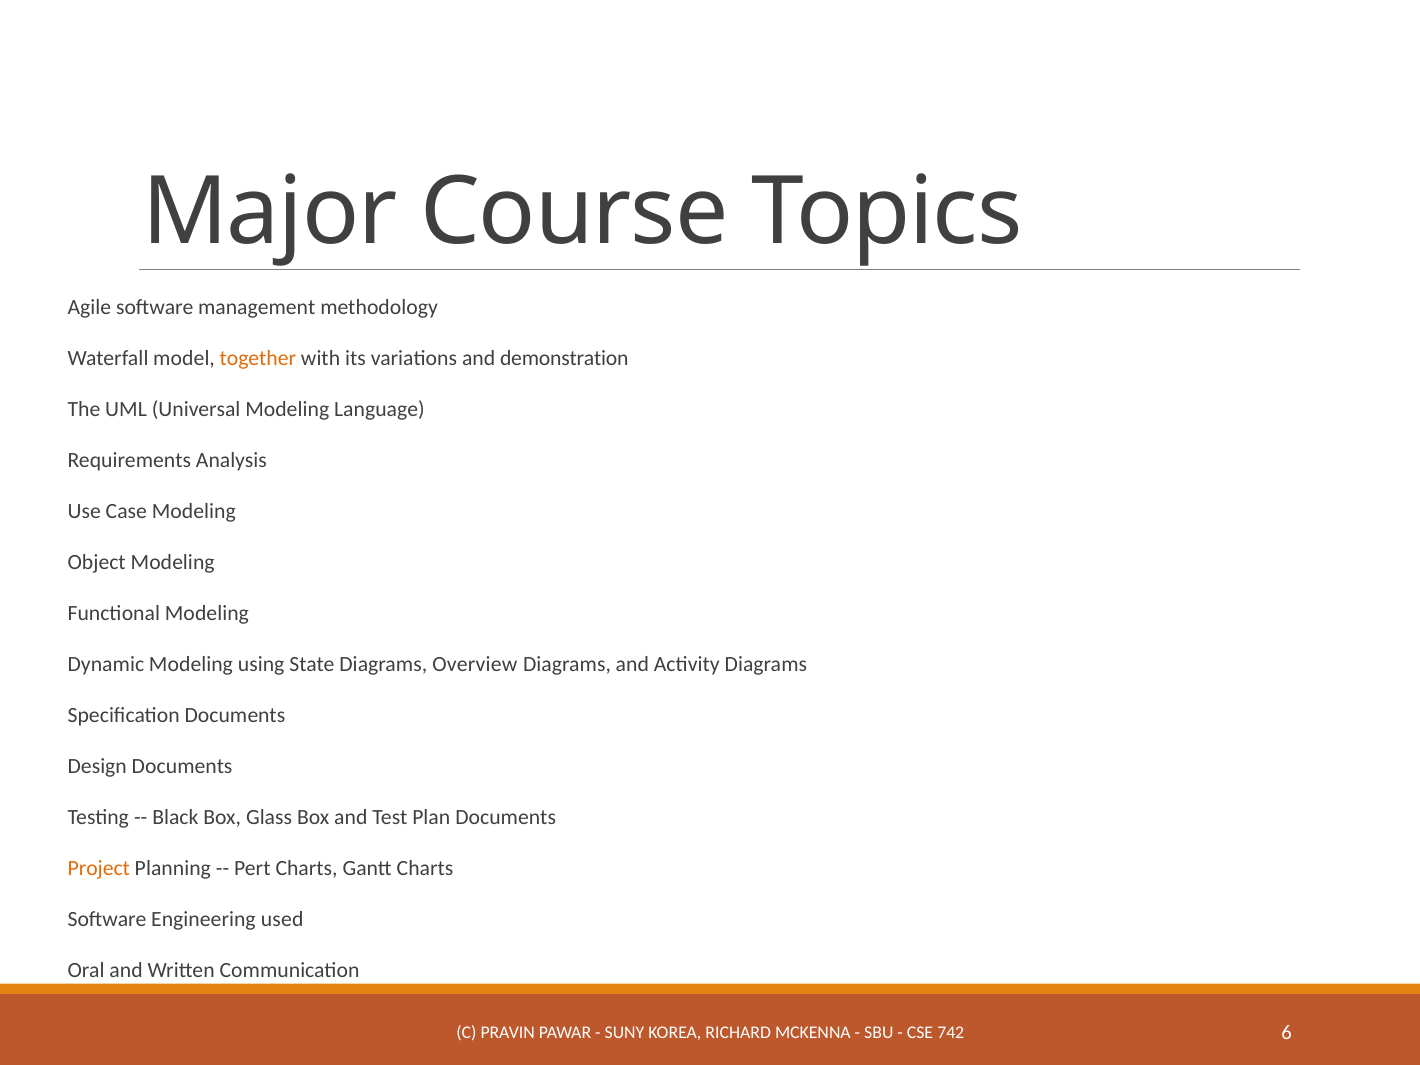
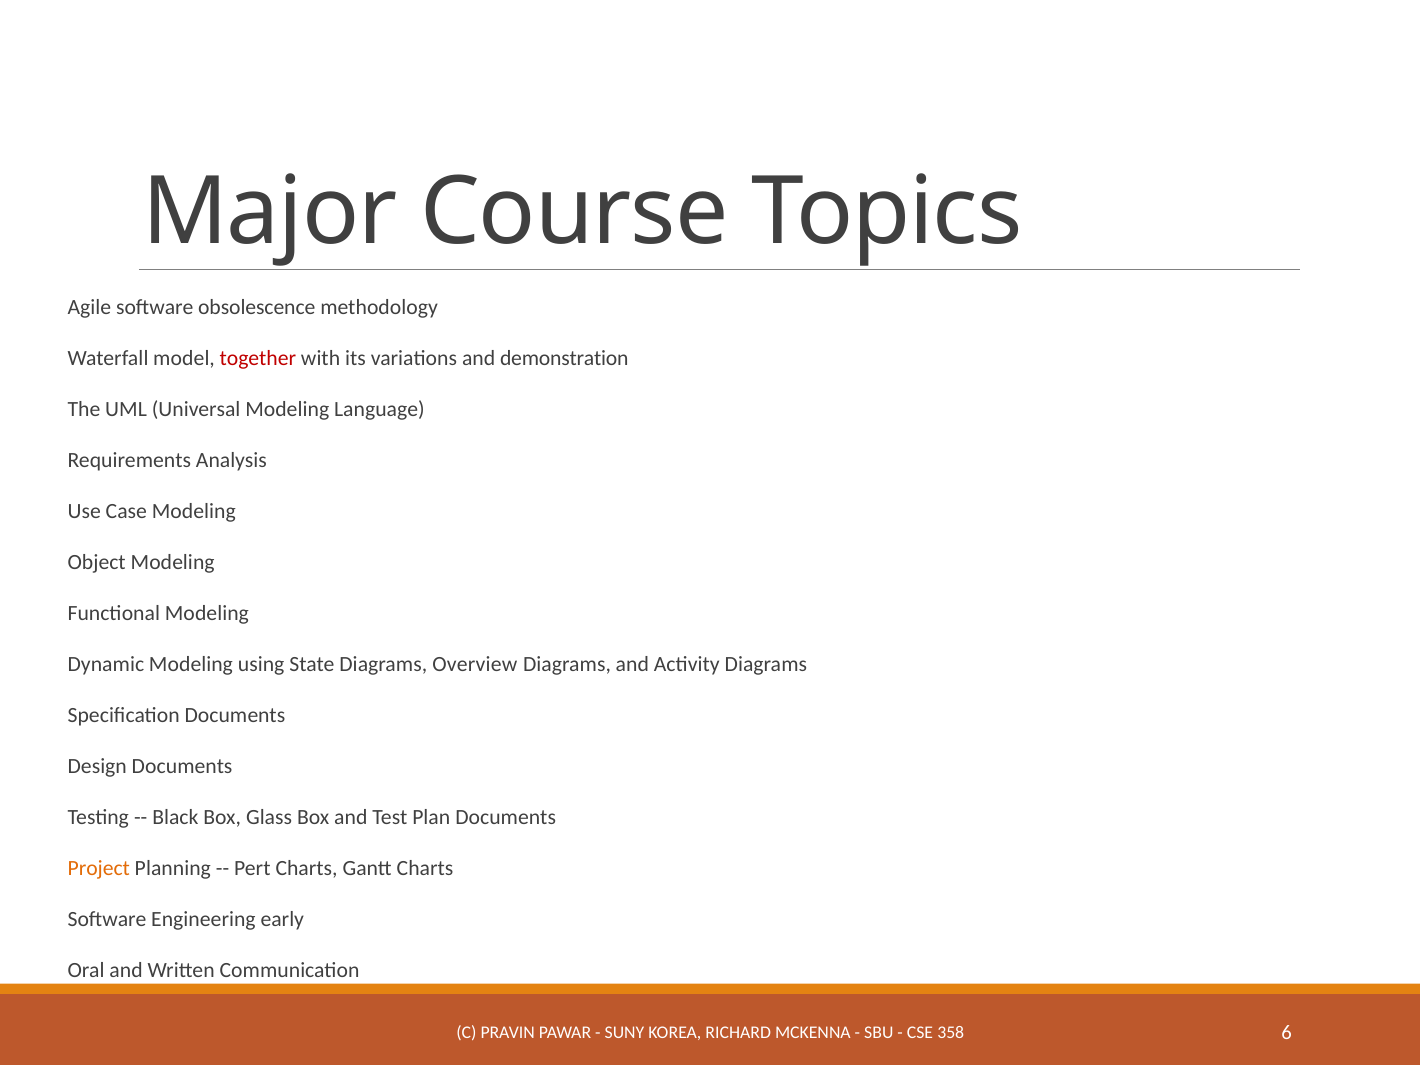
management: management -> obsolescence (257, 307)
together colour: orange -> red (258, 358)
used: used -> early (282, 920)
742: 742 -> 358 (951, 1033)
